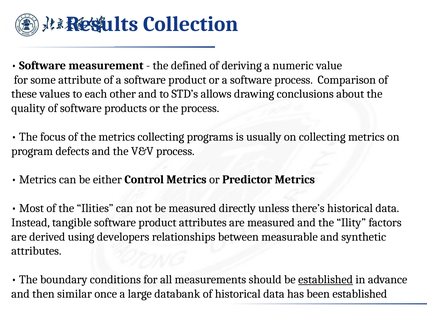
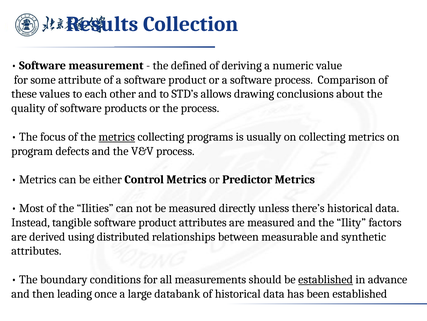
metrics underline: none -> present (117, 137)
developers: developers -> distributed (123, 236)
similar: similar -> leading (75, 293)
